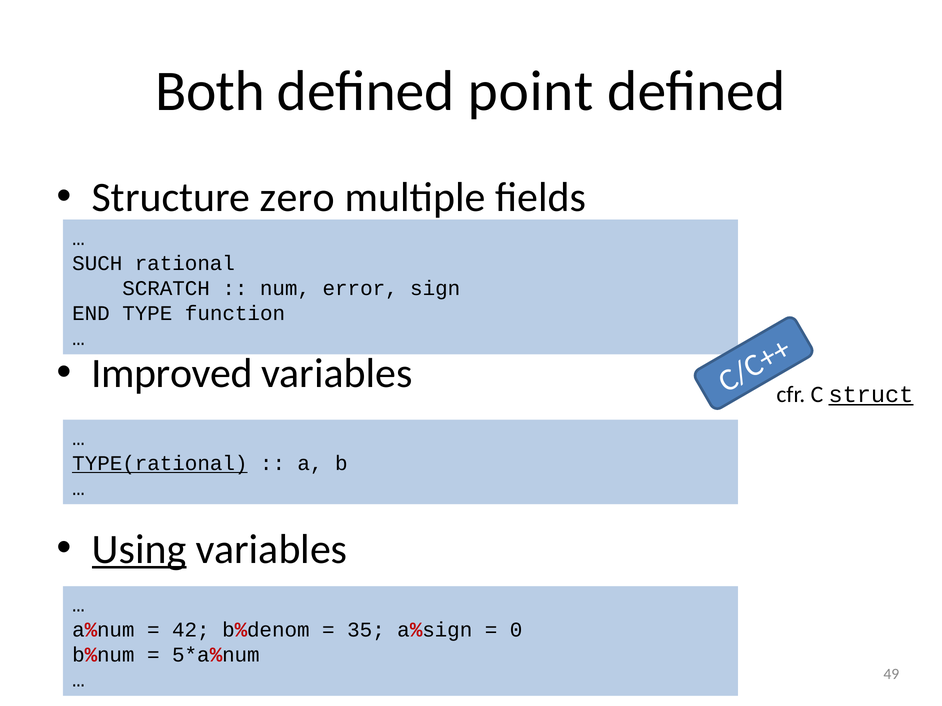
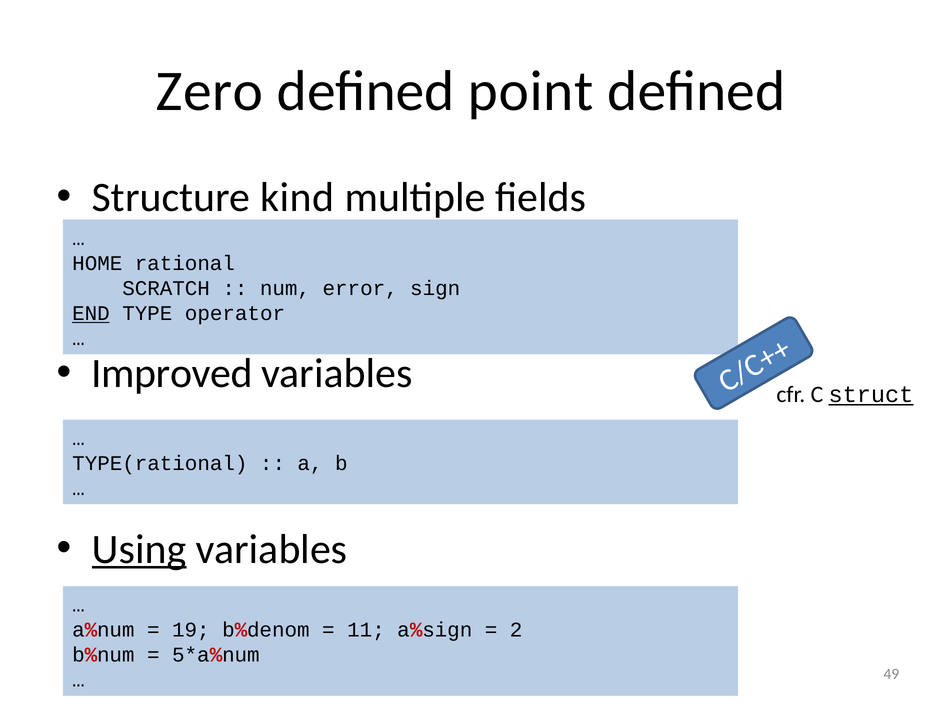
Both: Both -> Zero (210, 91)
zero: zero -> kind (297, 198)
SUCH: SUCH -> HOME (97, 263)
END underline: none -> present (91, 314)
function: function -> operator (235, 314)
TYPE(rational underline: present -> none (160, 464)
42: 42 -> 19 (191, 630)
35: 35 -> 11 (366, 630)
0: 0 -> 2 (516, 630)
